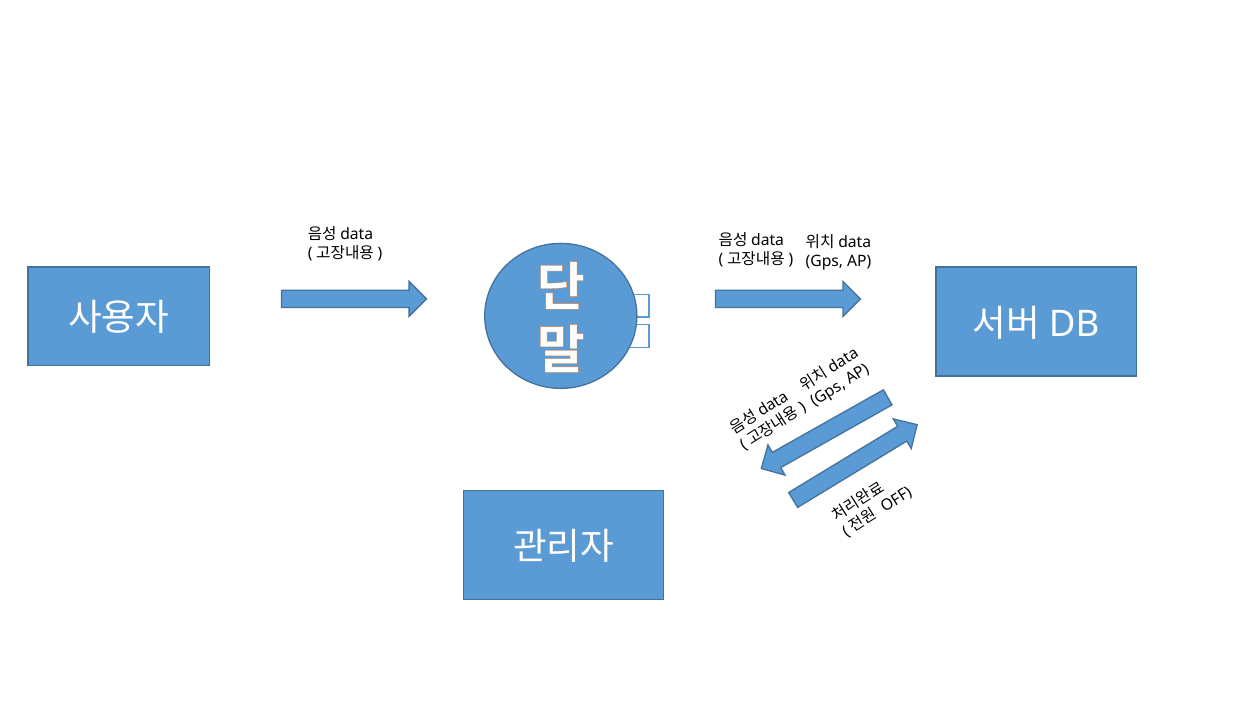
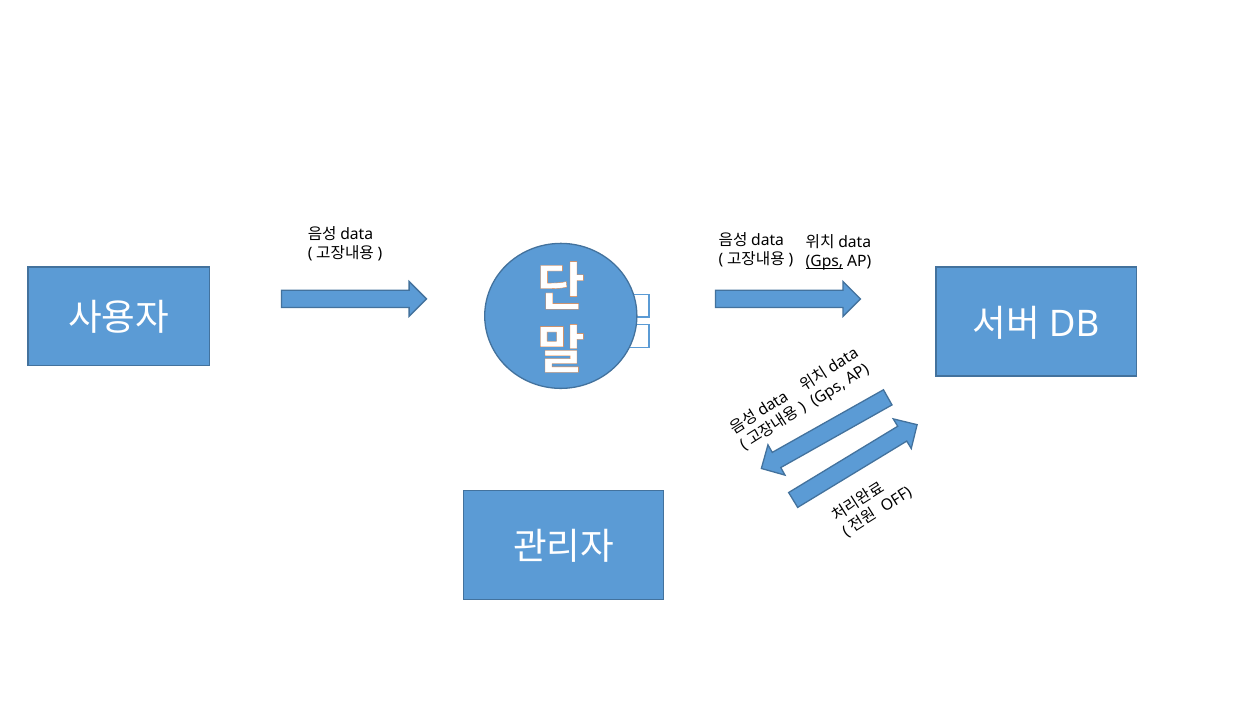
Gps underline: none -> present (824, 261)
